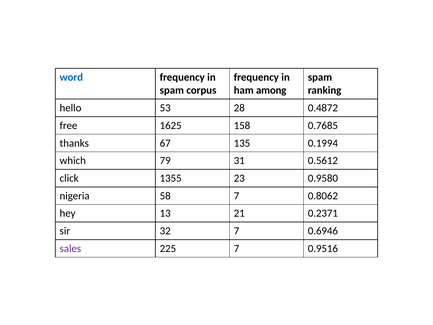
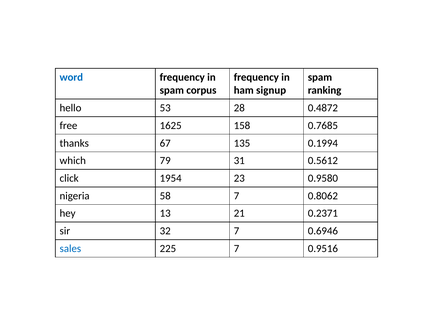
among: among -> signup (271, 90)
1355: 1355 -> 1954 (171, 178)
sales colour: purple -> blue (70, 248)
